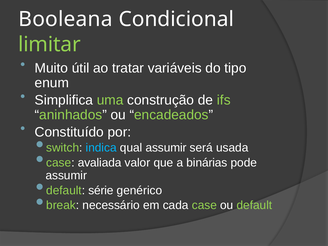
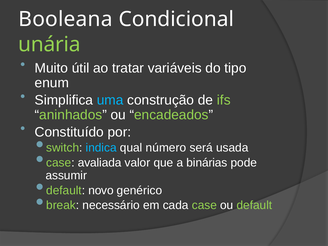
limitar: limitar -> unária (49, 44)
uma colour: light green -> light blue (110, 100)
qual assumir: assumir -> número (166, 148)
série: série -> novo (101, 190)
